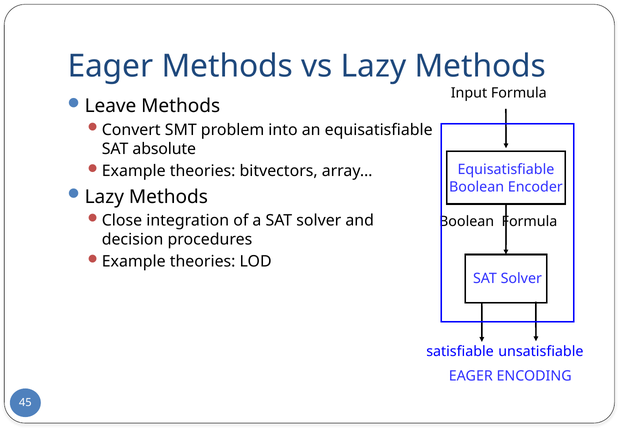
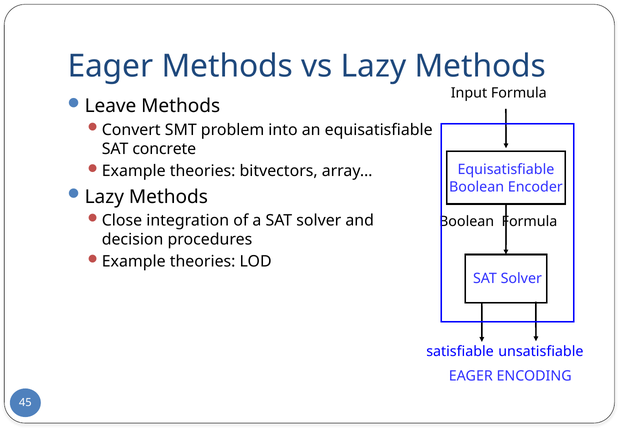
absolute: absolute -> concrete (164, 149)
